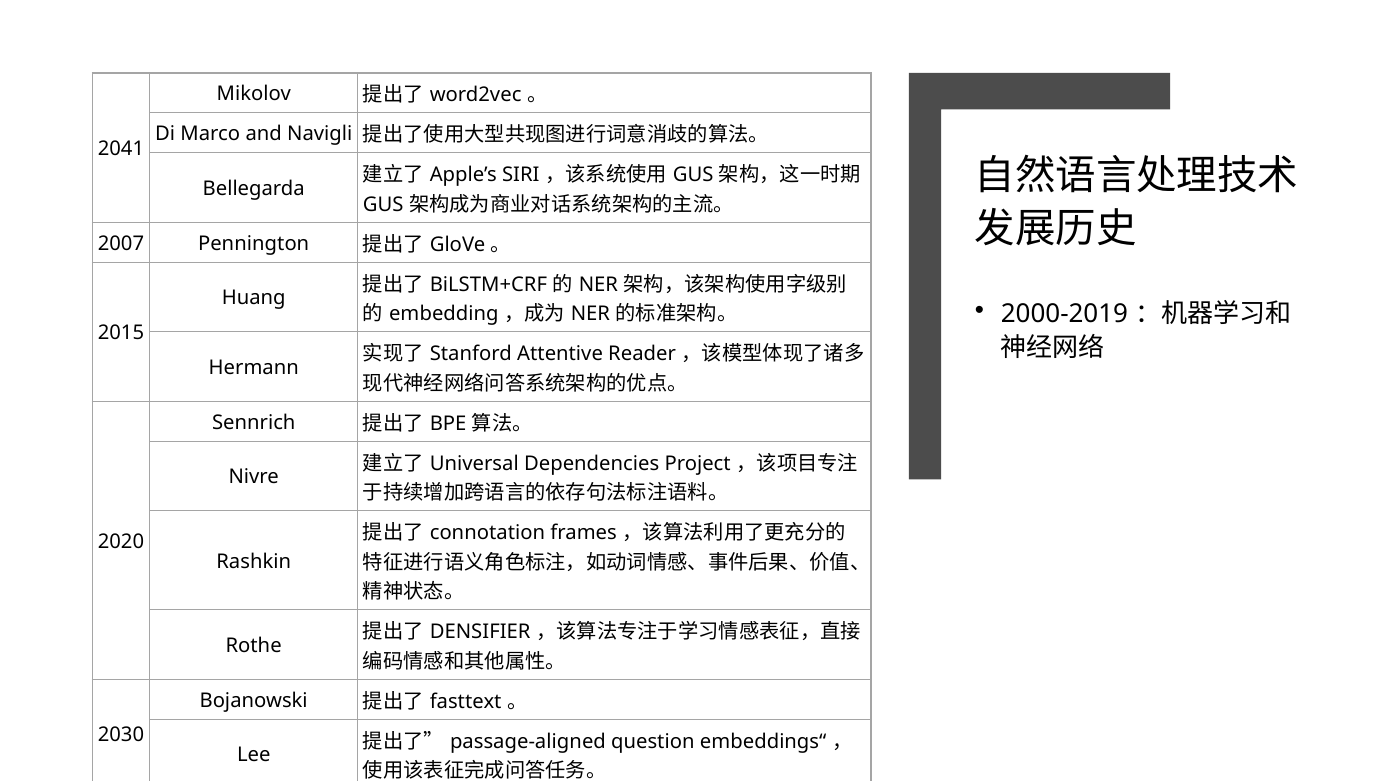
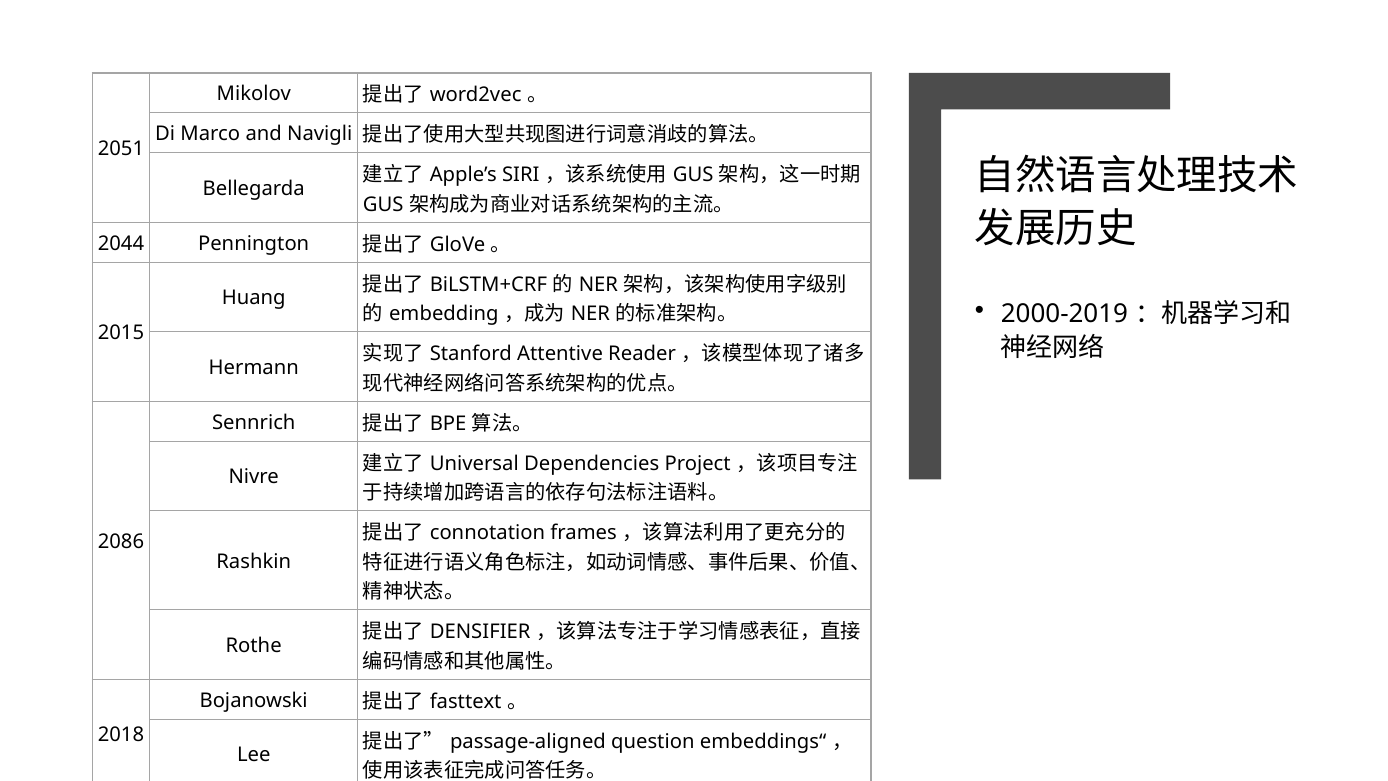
2041: 2041 -> 2051 (121, 149)
2007: 2007 -> 2044 (121, 243)
2020: 2020 -> 2086 (121, 541)
2030: 2030 -> 2018 (121, 735)
